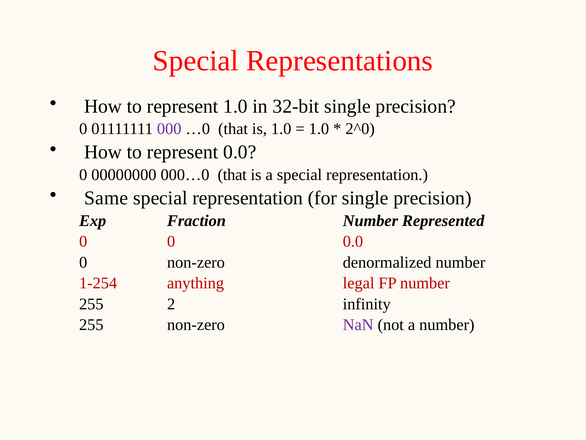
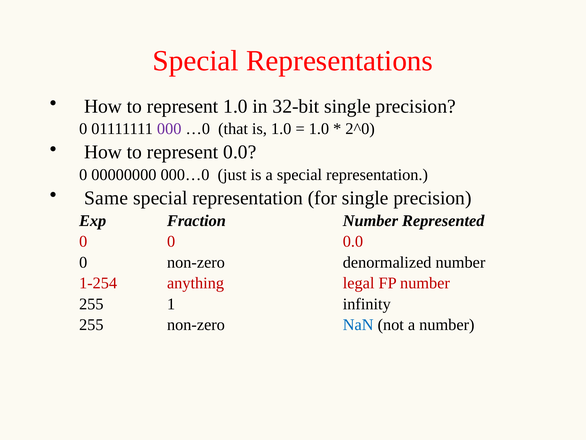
000…0 that: that -> just (232, 175)
2: 2 -> 1 (171, 304)
NaN colour: purple -> blue (358, 325)
